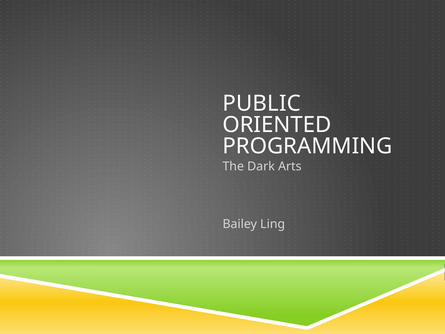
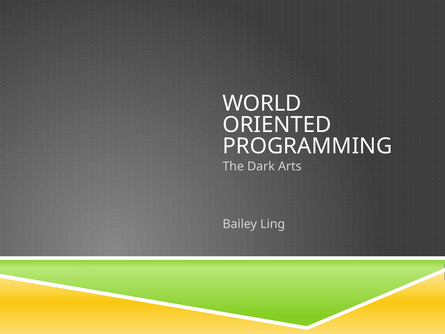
PUBLIC: PUBLIC -> WORLD (262, 103)
